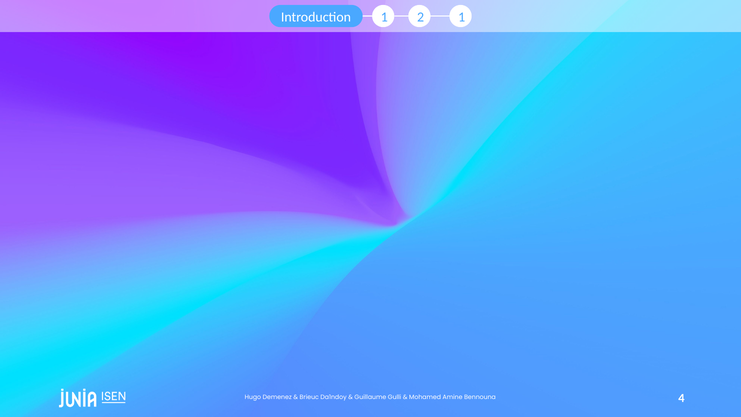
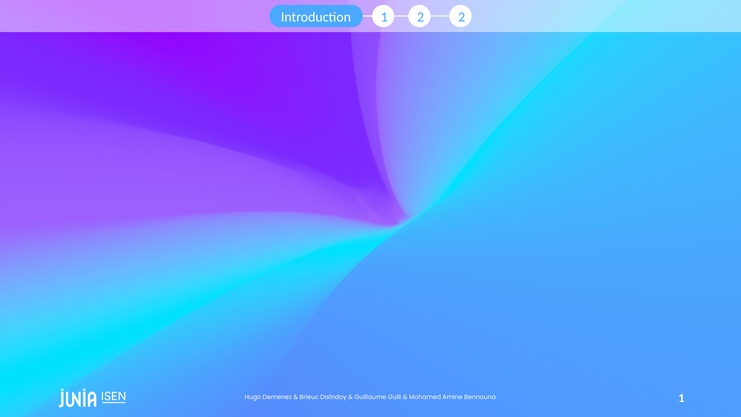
1: 1 -> 2 (462, 17)
Bennouna 4: 4 -> 1 (681, 398)
